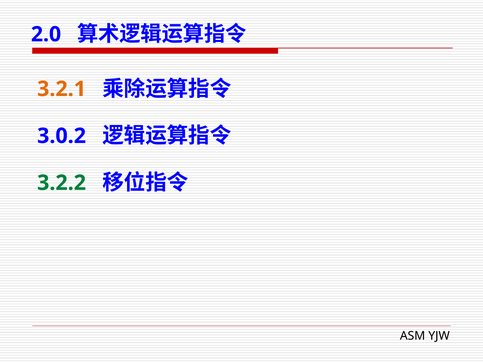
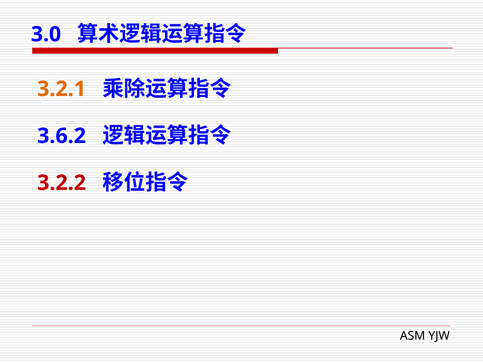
2.0: 2.0 -> 3.0 (46, 34)
3.0.2: 3.0.2 -> 3.6.2 (62, 136)
3.2.2 colour: green -> red (62, 183)
